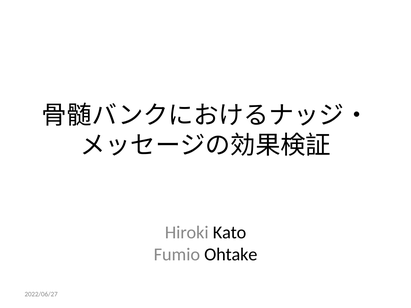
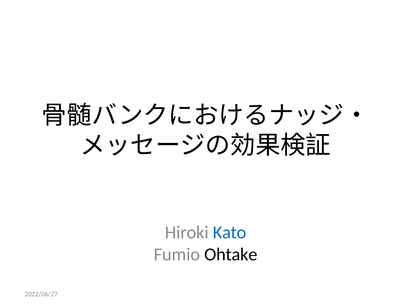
Kato colour: black -> blue (230, 233)
